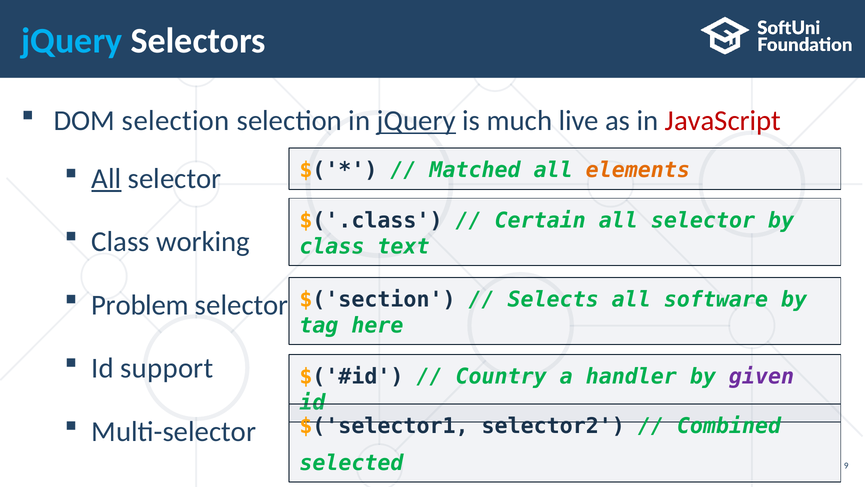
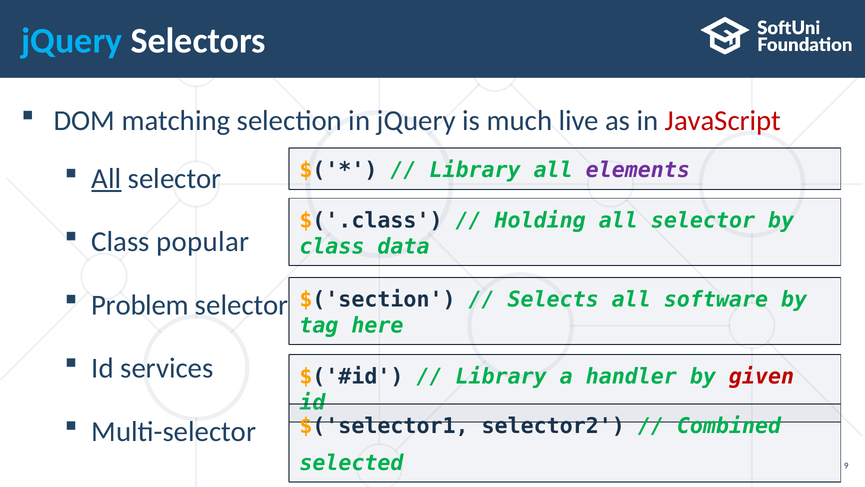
DOM selection: selection -> matching (176, 121)
jQuery underline: present -> none (416, 121)
Matched: Matched -> Library (475, 170)
elements colour: orange -> purple (638, 170)
Certain: Certain -> Holding (540, 220)
working: working -> popular (203, 242)
text: text -> data (404, 246)
support: support -> services (167, 368)
Country: Country -> Library (501, 376)
given colour: purple -> red (762, 376)
